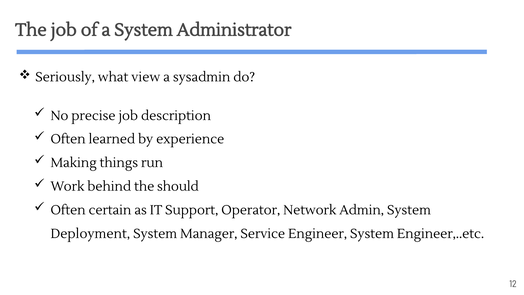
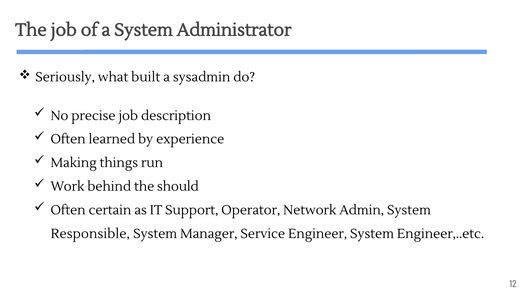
view: view -> built (146, 77)
Deployment: Deployment -> Responsible (90, 234)
